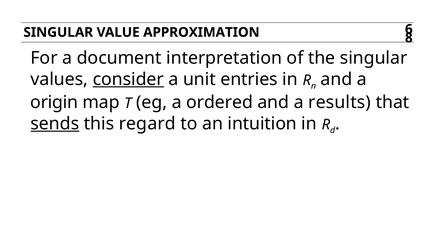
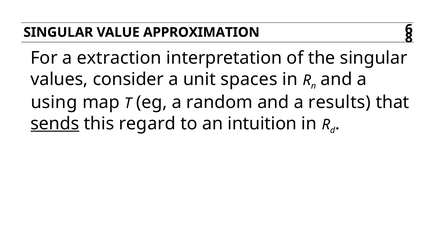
document: document -> extraction (119, 58)
consider underline: present -> none (128, 79)
entries: entries -> spaces (249, 79)
origin: origin -> using (54, 103)
ordered: ordered -> random (220, 103)
